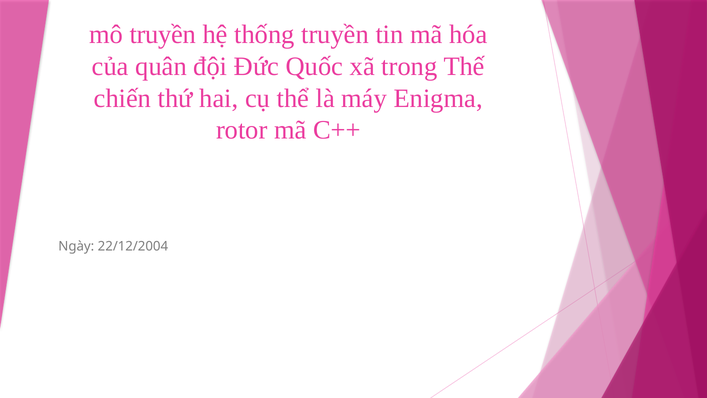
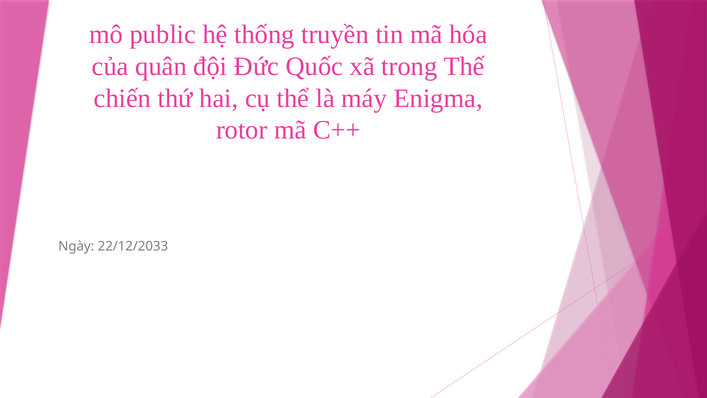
mô truyền: truyền -> public (163, 35)
22/12/2004: 22/12/2004 -> 22/12/2033 (133, 246)
